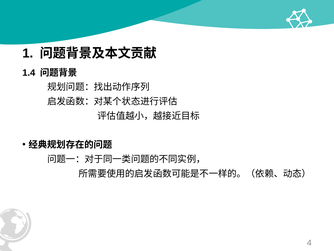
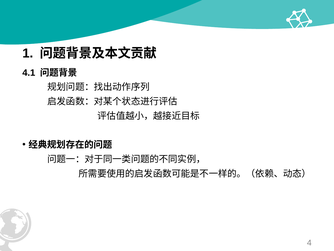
1.4: 1.4 -> 4.1 (29, 73)
